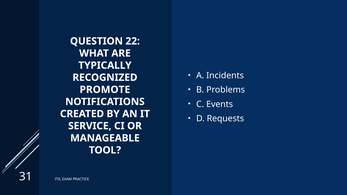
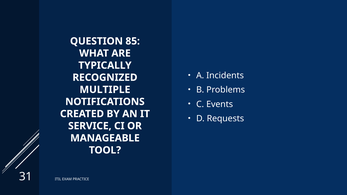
22: 22 -> 85 (133, 41)
PROMOTE: PROMOTE -> MULTIPLE (105, 90)
